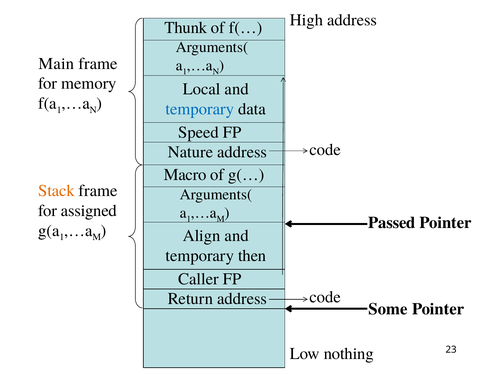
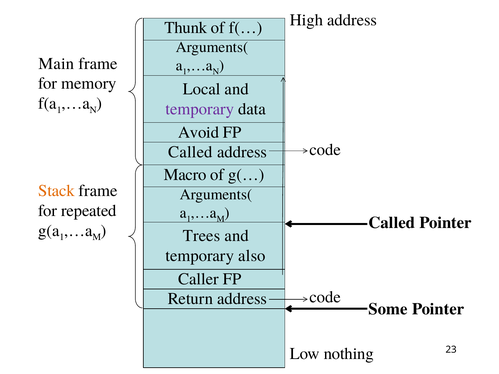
temporary colour: blue -> purple (200, 109)
Speed: Speed -> Avoid (199, 132)
Nature: Nature -> Called (190, 152)
assigned: assigned -> repeated (89, 211)
Passed: Passed -> Called (392, 223)
Align: Align -> Trees (202, 236)
then: then -> also (252, 256)
